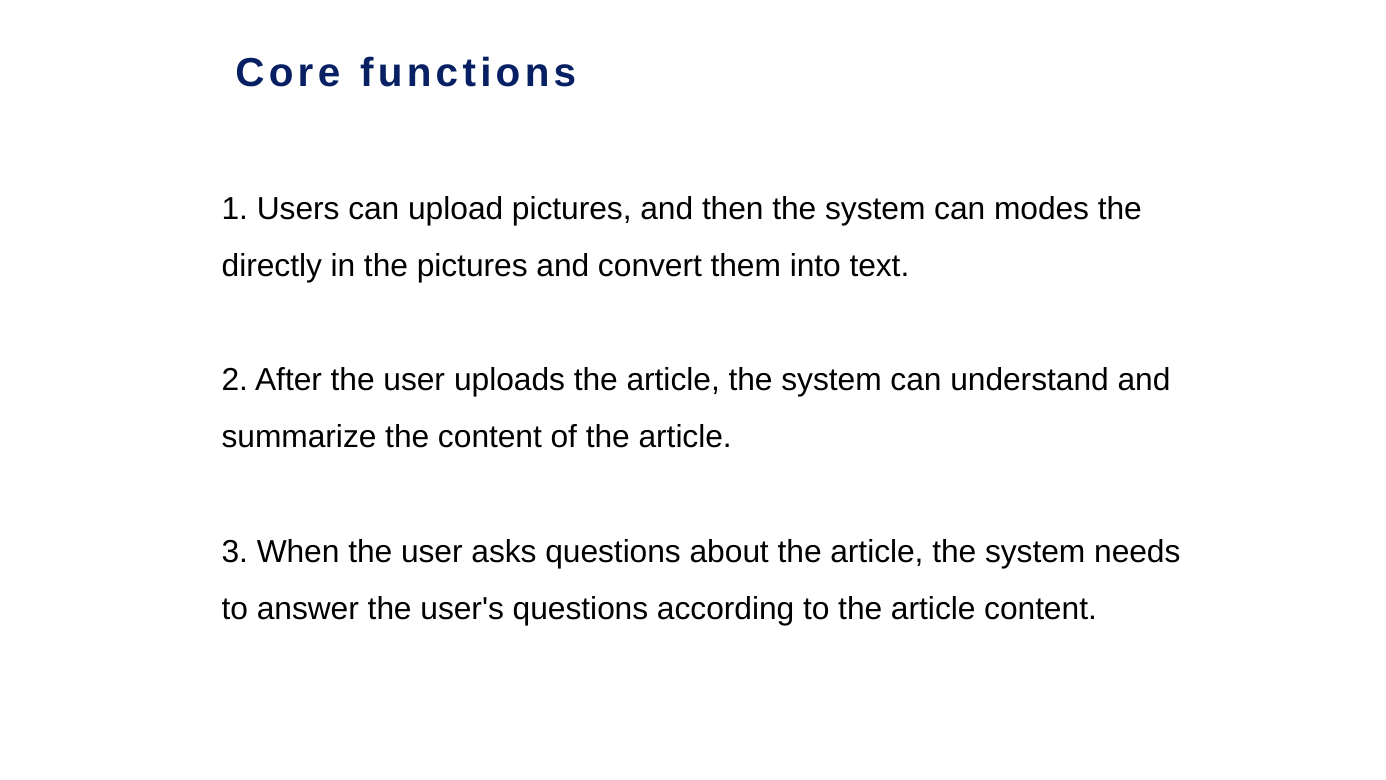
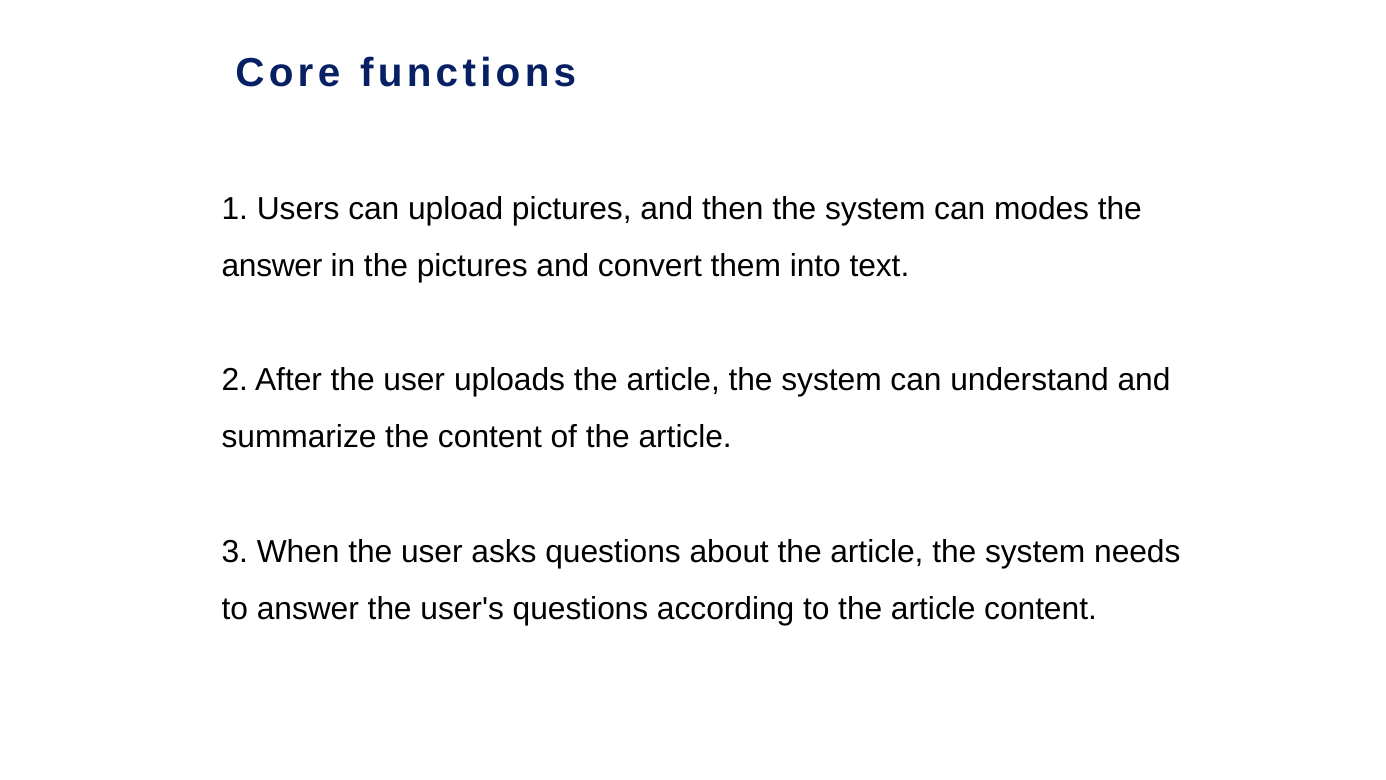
directly: directly -> answer (272, 266)
